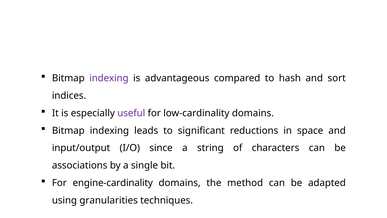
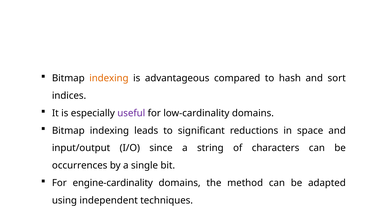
indexing colour: purple -> orange (109, 78)
associations: associations -> occurrences (80, 165)
granularities: granularities -> independent (109, 200)
